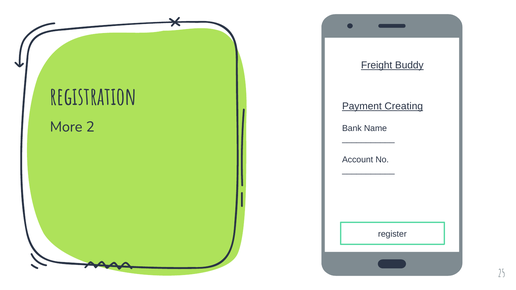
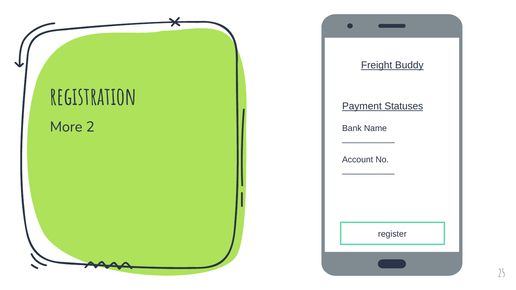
Creating: Creating -> Statuses (404, 106)
